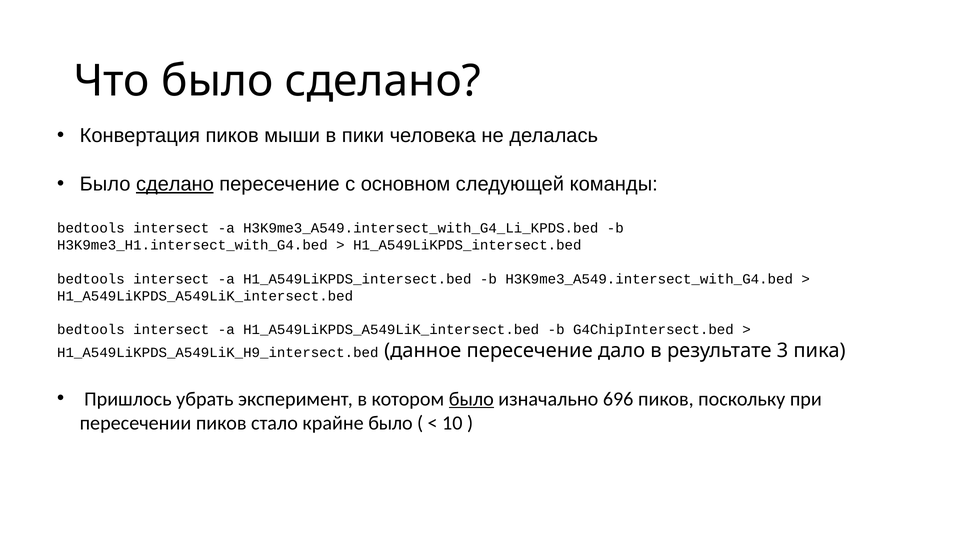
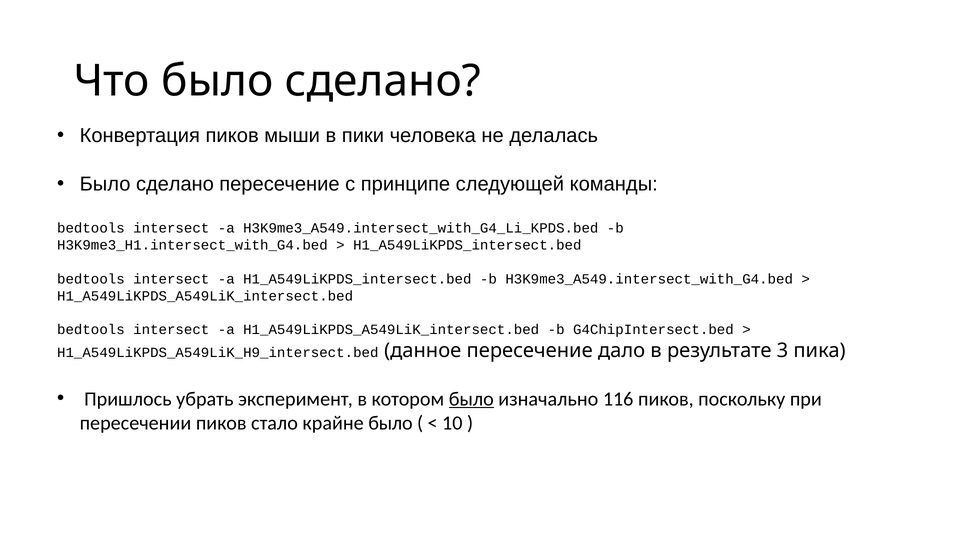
сделано underline: present -> none (175, 184)
основном: основном -> принципе (405, 184)
696: 696 -> 116 (618, 399)
